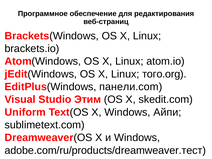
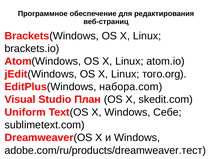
панели.com: панели.com -> набора.com (131, 87)
Этим: Этим -> План (88, 99)
Айпи: Айпи -> Себе (167, 112)
